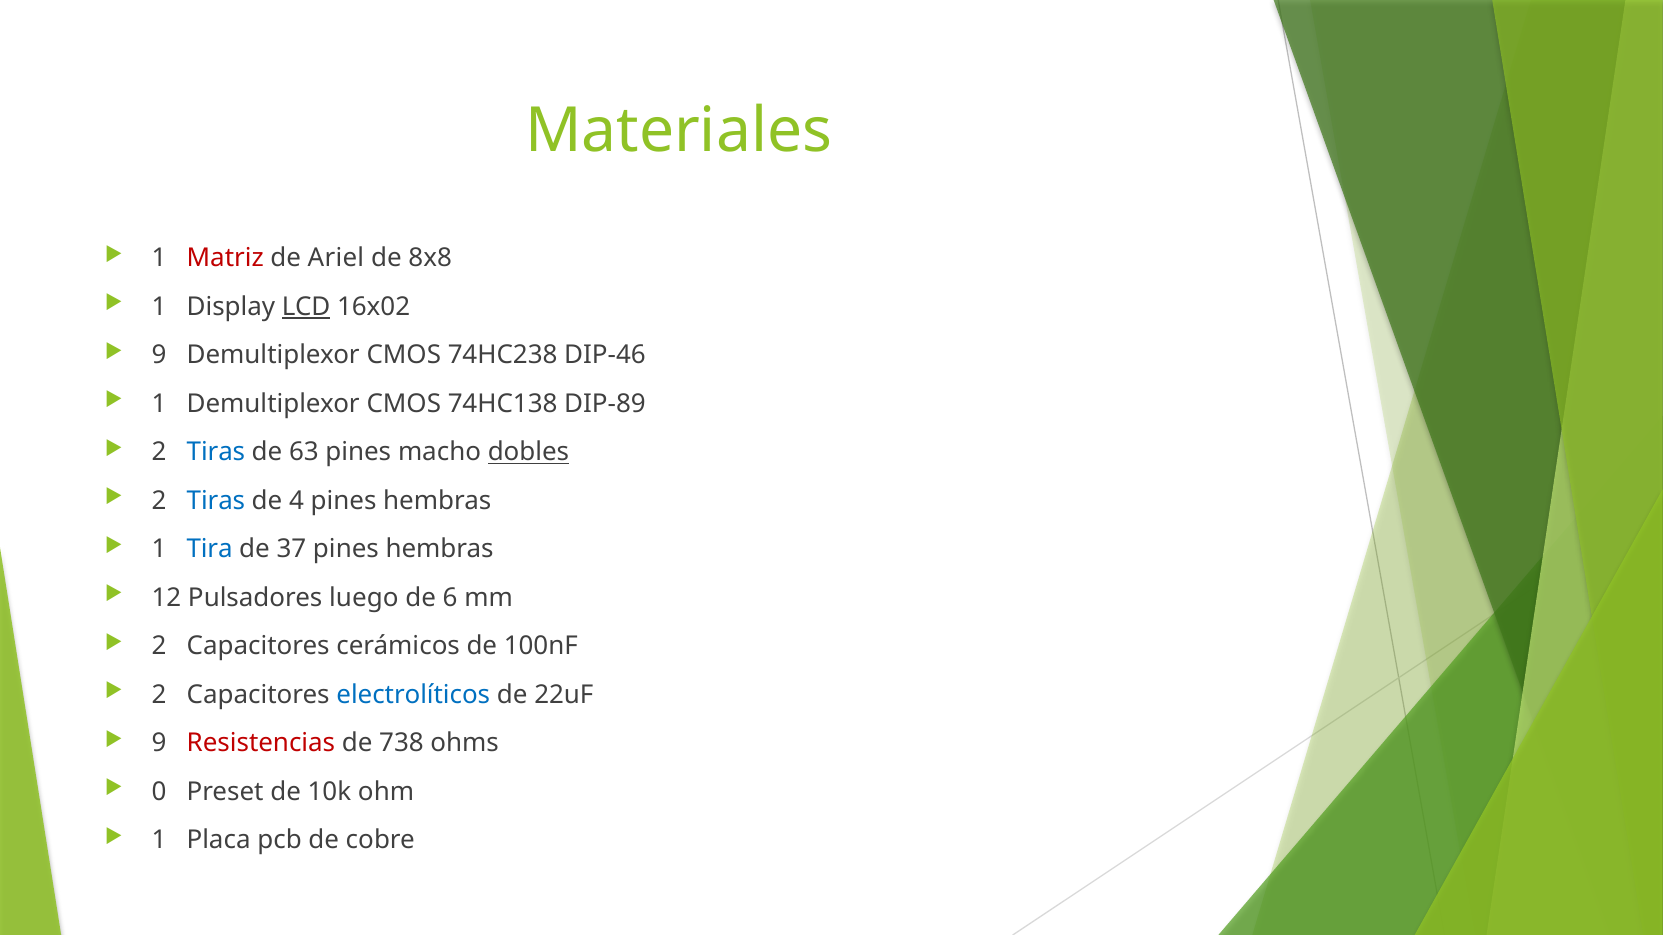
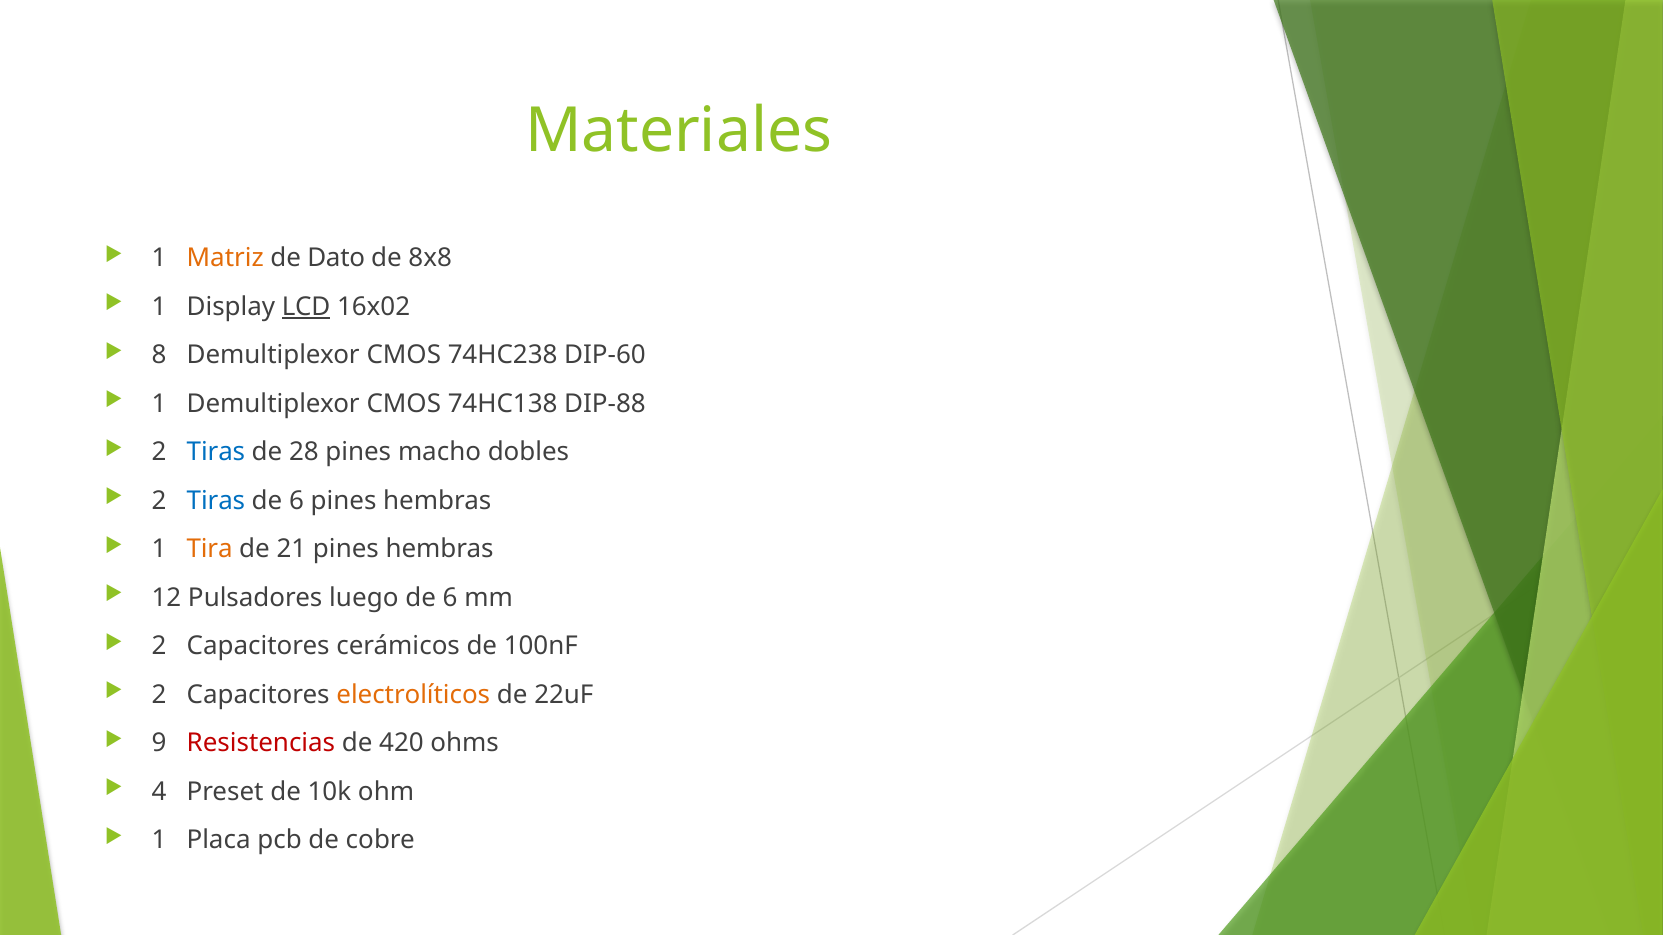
Matriz colour: red -> orange (225, 259)
Ariel: Ariel -> Dato (336, 259)
9: 9 -> 8 (159, 356)
DIP-46: DIP-46 -> DIP-60 (605, 356)
DIP-89: DIP-89 -> DIP-88 (605, 404)
63: 63 -> 28 (304, 453)
dobles underline: present -> none (528, 453)
4: 4 -> 6 (296, 501)
Tira colour: blue -> orange (210, 550)
37: 37 -> 21 (291, 550)
electrolíticos colour: blue -> orange (413, 695)
738: 738 -> 420 (401, 744)
0: 0 -> 4 (159, 792)
